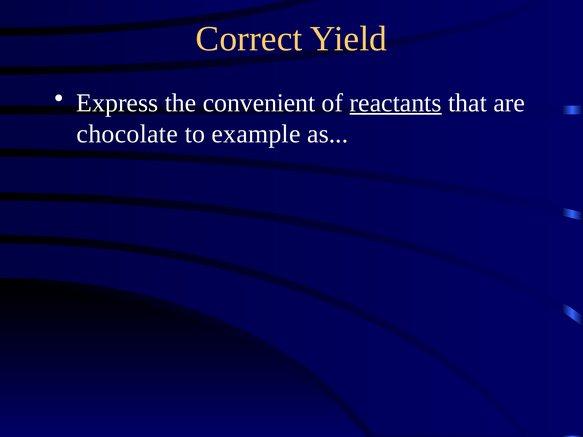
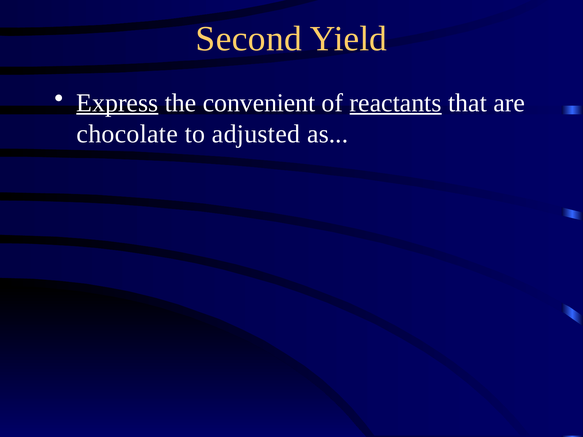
Correct: Correct -> Second (249, 39)
Express underline: none -> present (117, 103)
example: example -> adjusted (256, 134)
